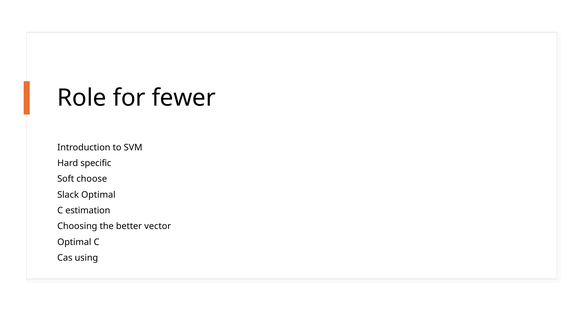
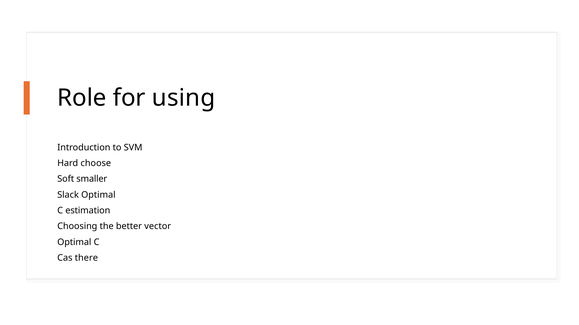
fewer: fewer -> using (184, 98)
specific: specific -> choose (96, 164)
choose: choose -> smaller (92, 179)
using: using -> there (86, 258)
